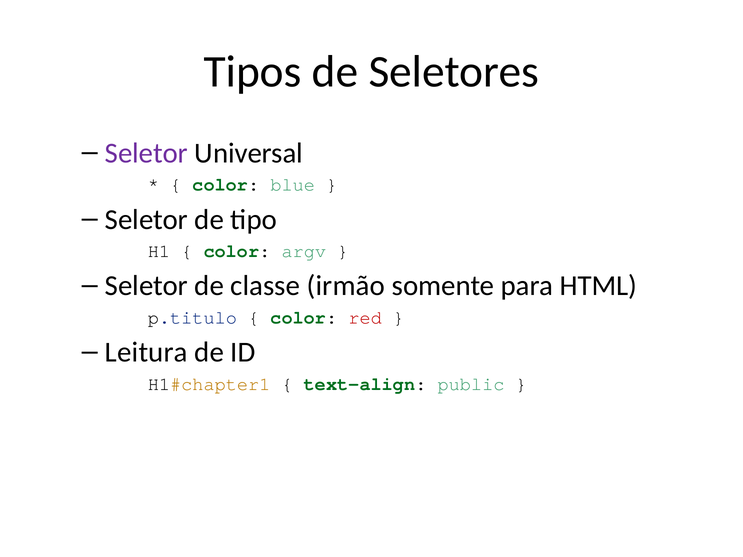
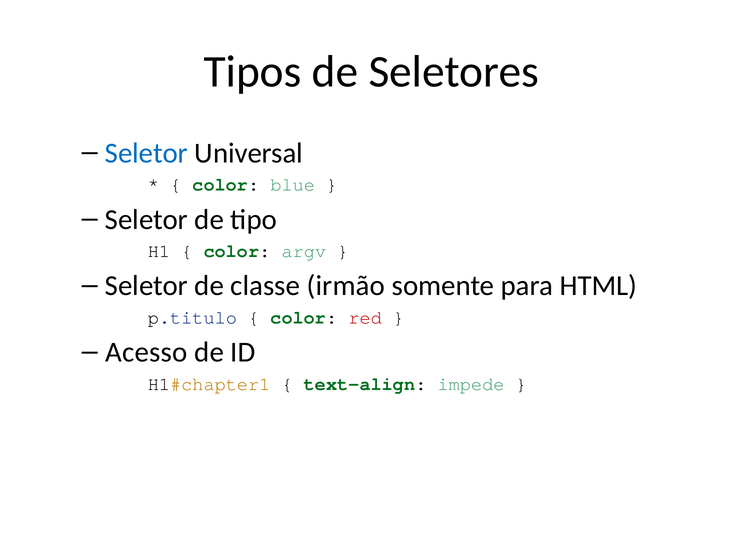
Seletor colour: purple -> blue (146, 153)
Leitura: Leitura -> Acesso (146, 353)
public: public -> impede (471, 384)
